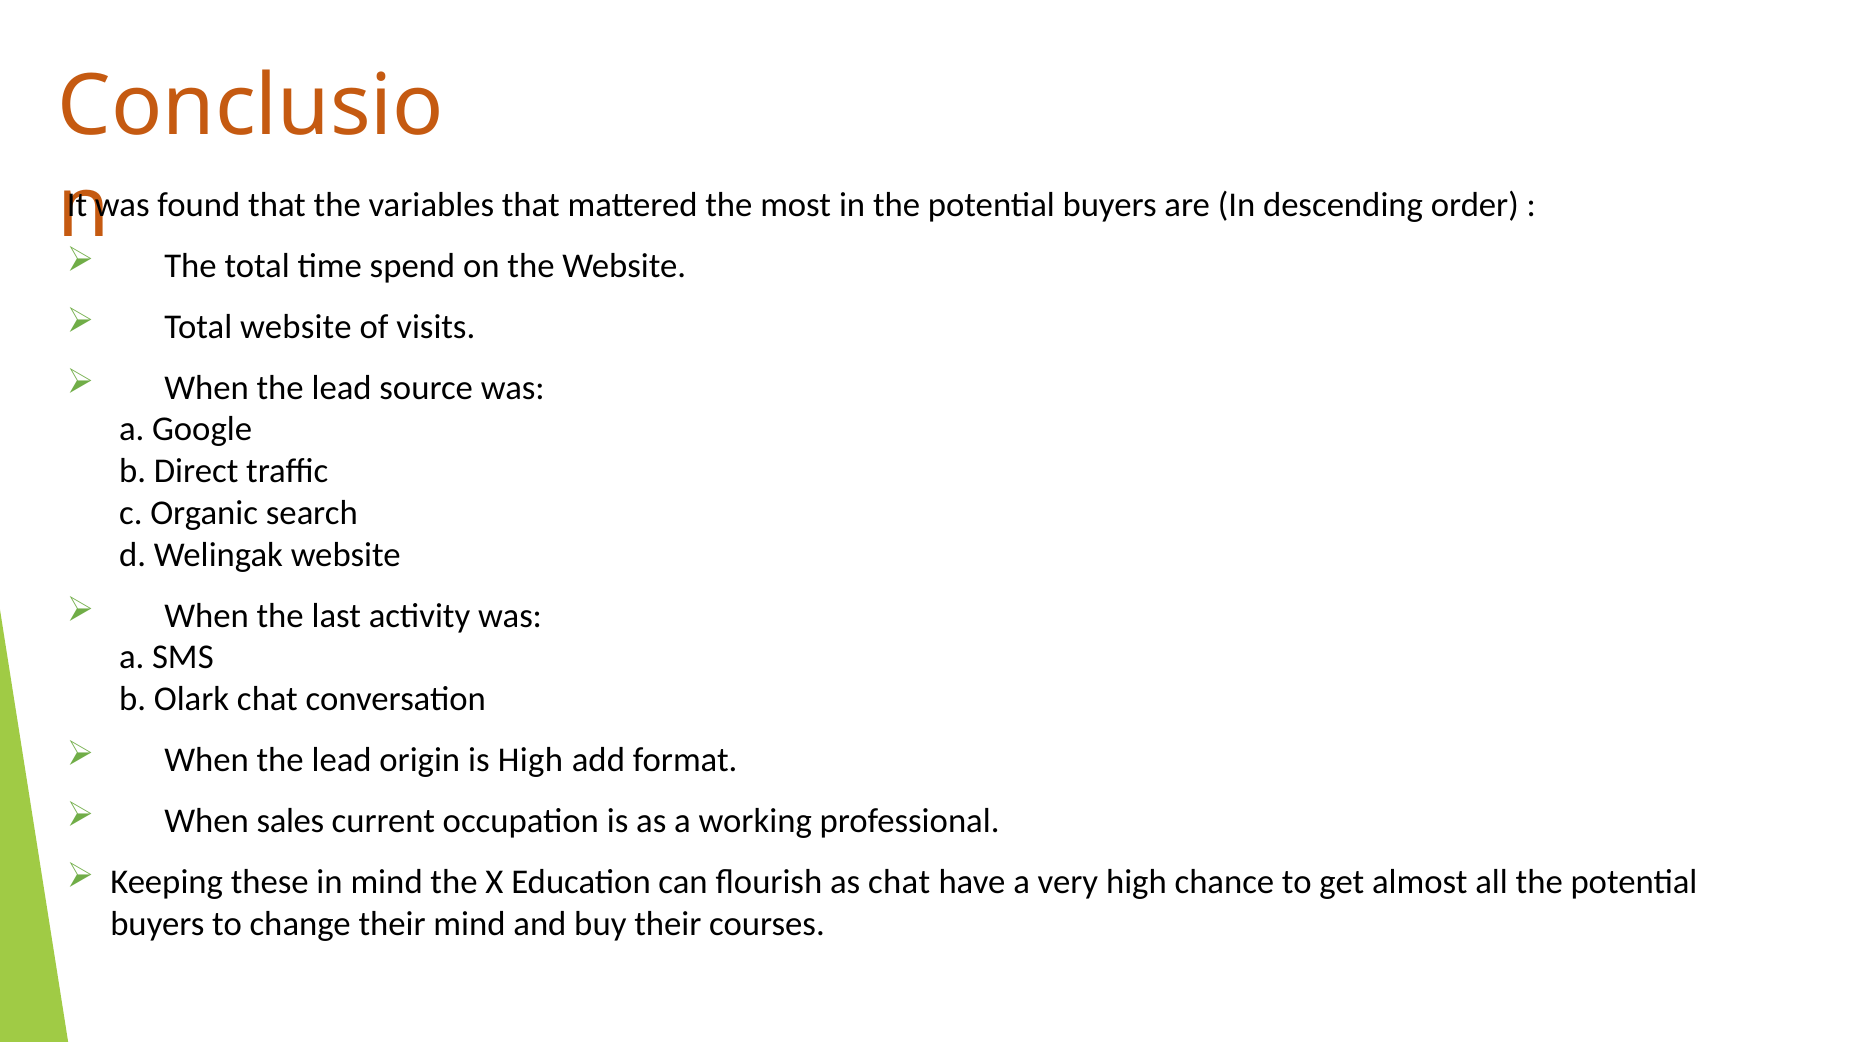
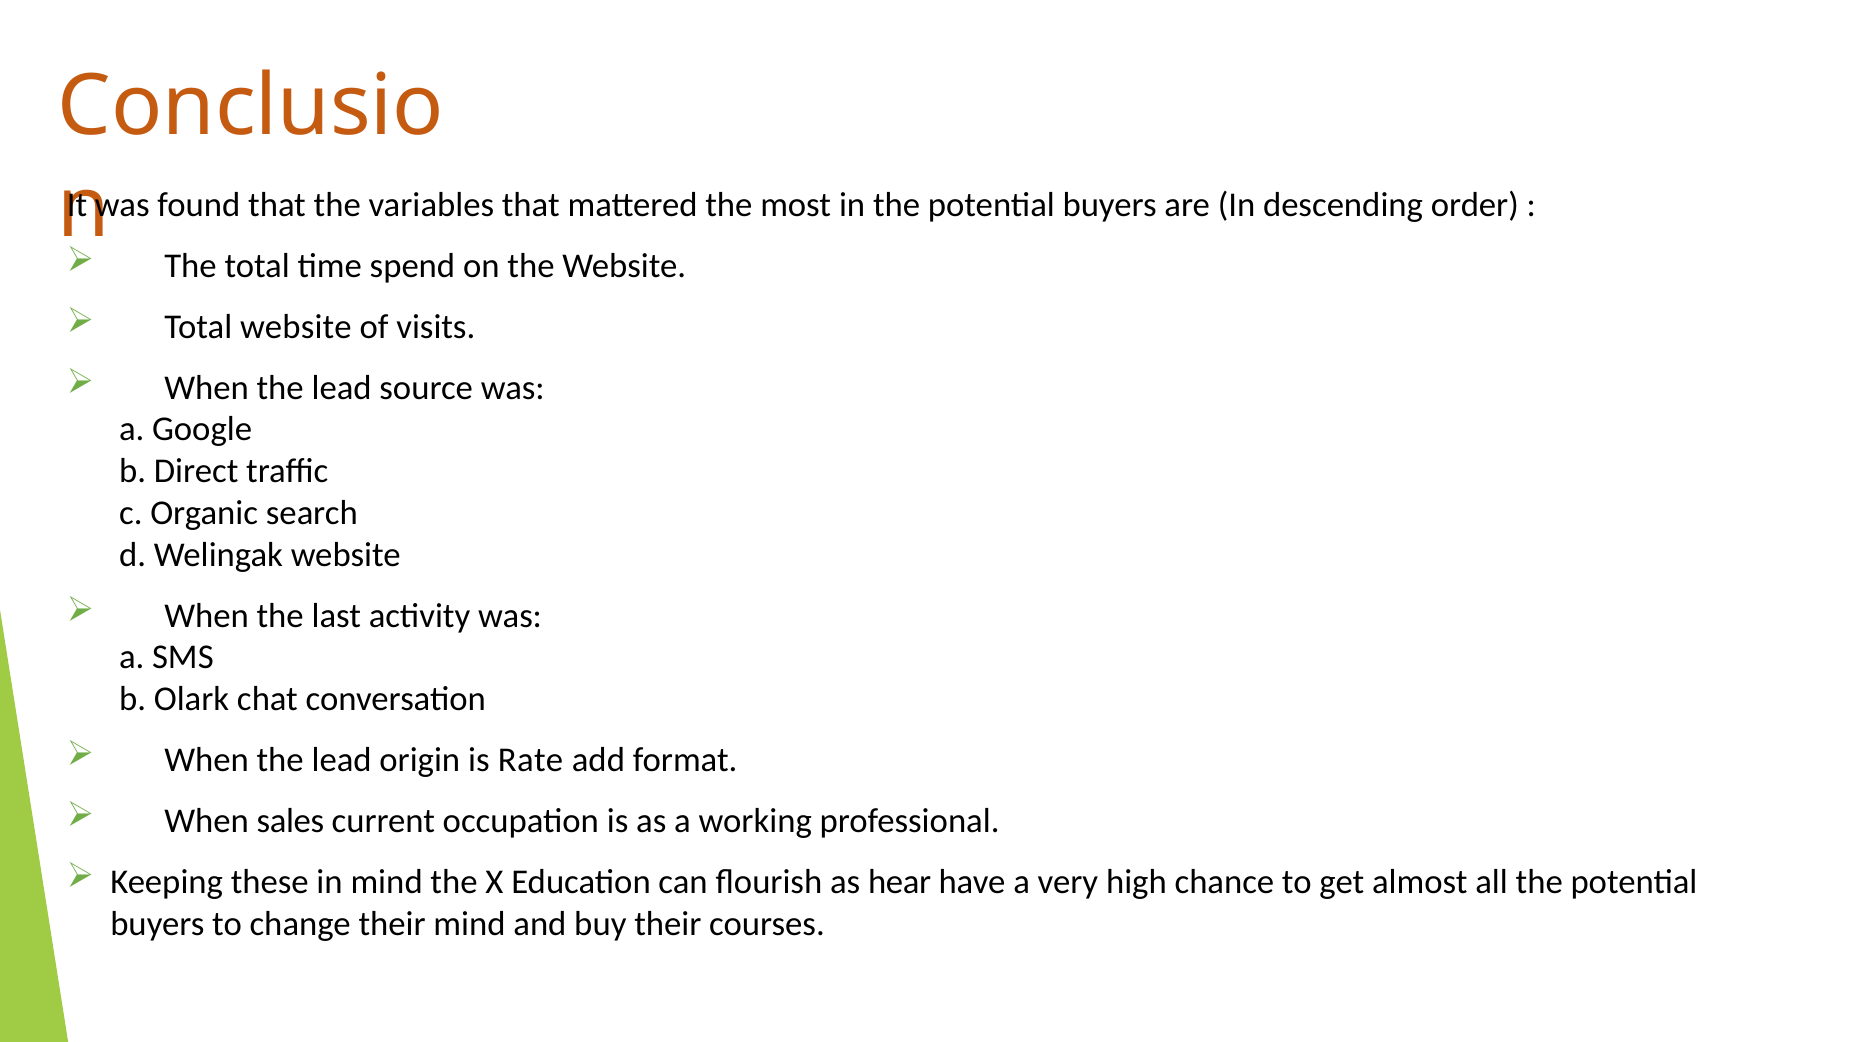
is High: High -> Rate (531, 760)
as chat: chat -> hear (900, 882)
